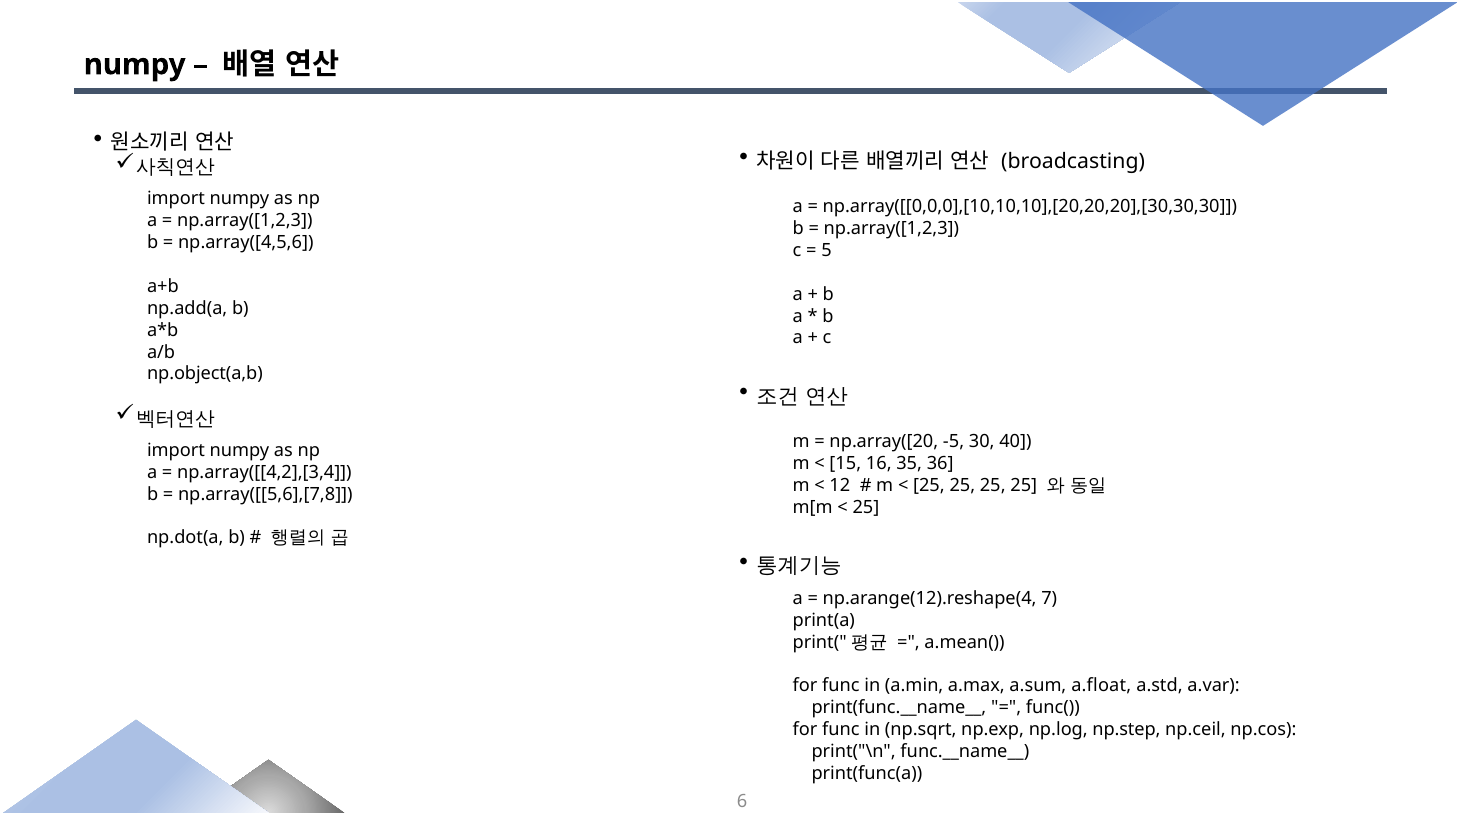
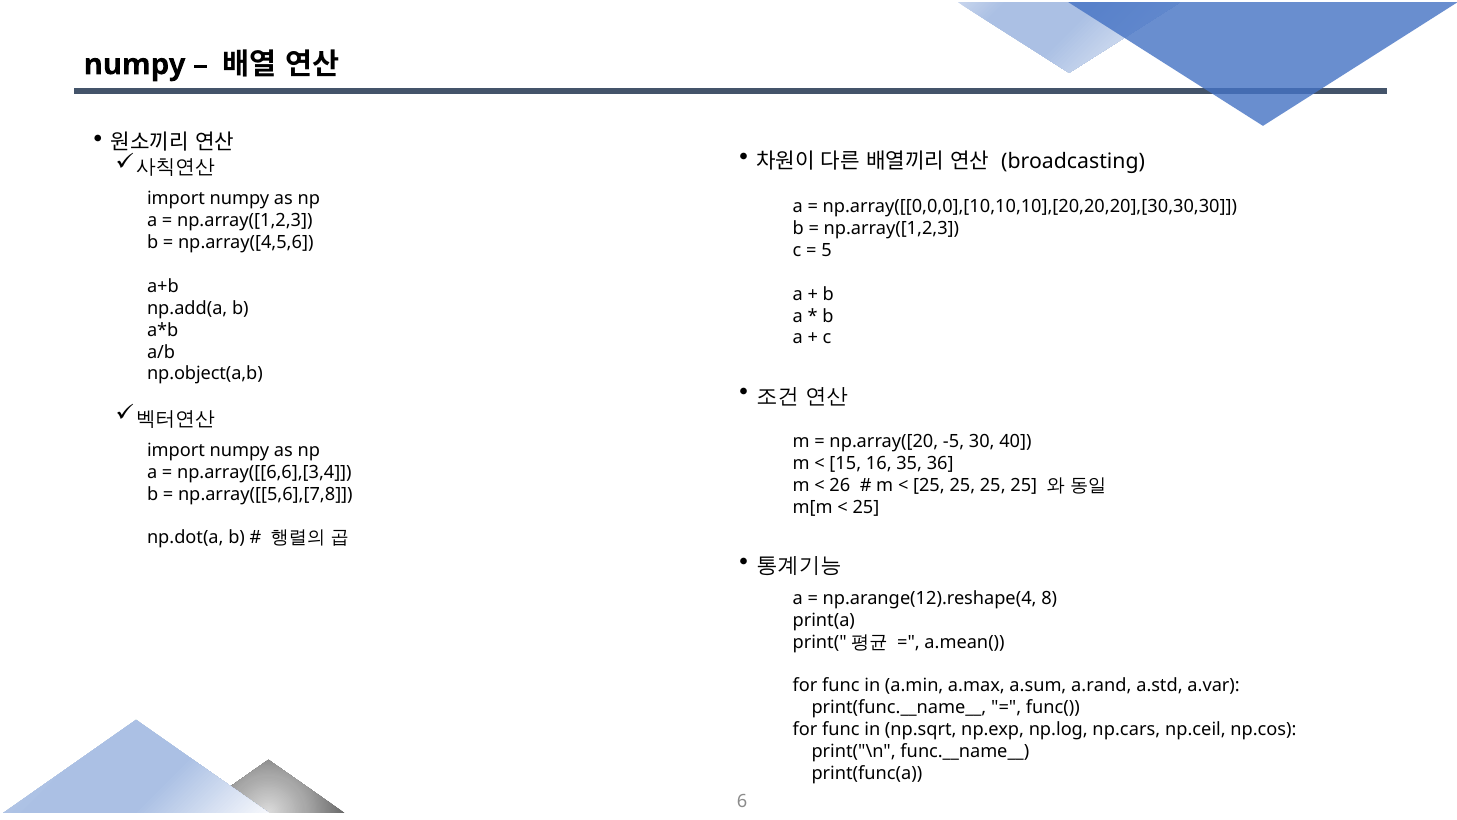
np.array([[4,2],[3,4: np.array([[4,2],[3,4 -> np.array([[6,6],[3,4 (264, 472)
12: 12 -> 26 (840, 485)
7: 7 -> 8 (1049, 598)
a.float: a.float -> a.rand (1101, 686)
np.step: np.step -> np.cars (1126, 729)
